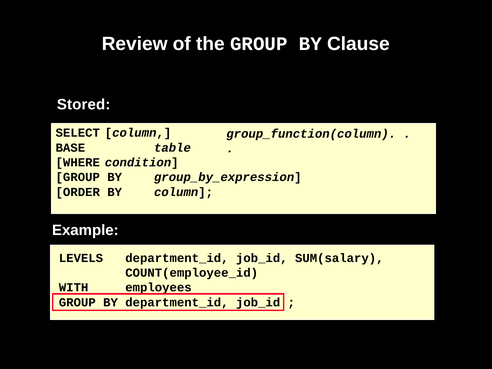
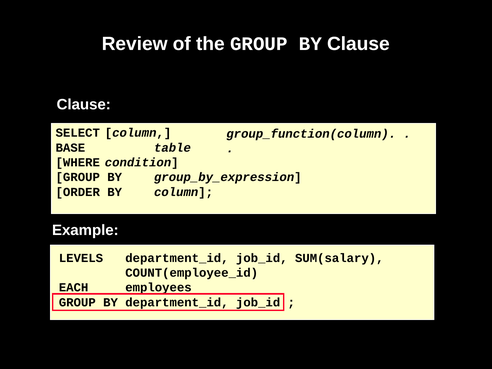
Stored: Stored -> Clause (84, 104)
WITH: WITH -> EACH (74, 288)
